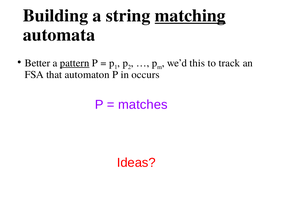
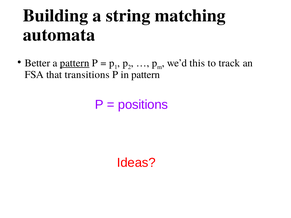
matching underline: present -> none (190, 16)
automaton: automaton -> transitions (87, 75)
in occurs: occurs -> pattern (146, 75)
matches: matches -> positions (143, 105)
